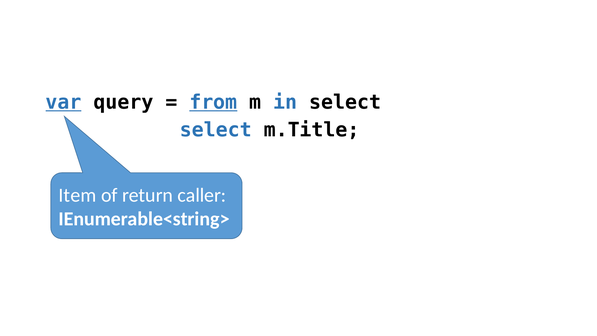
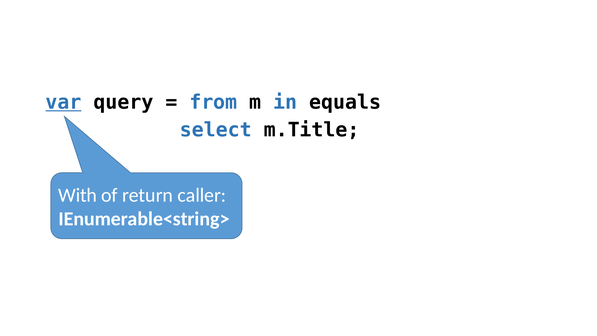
from underline: present -> none (213, 102)
in select: select -> equals (345, 102)
Item: Item -> With (78, 195)
